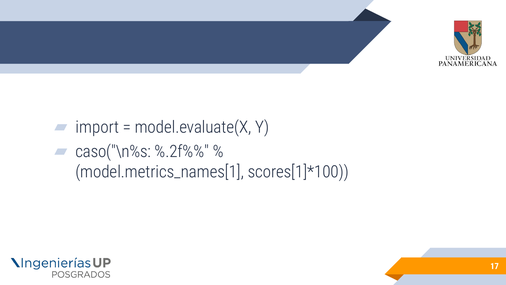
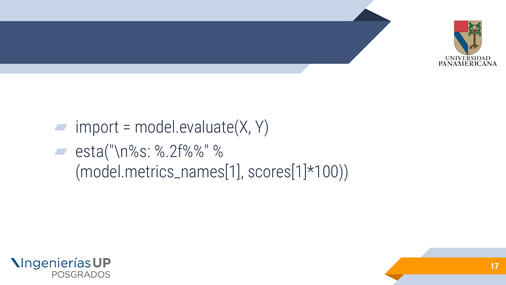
caso("\n%s: caso("\n%s -> esta("\n%s (113, 152)
